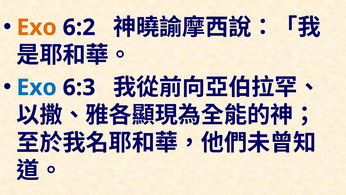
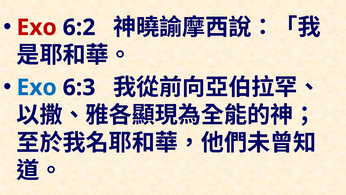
Exo colour: orange -> red (37, 27)
